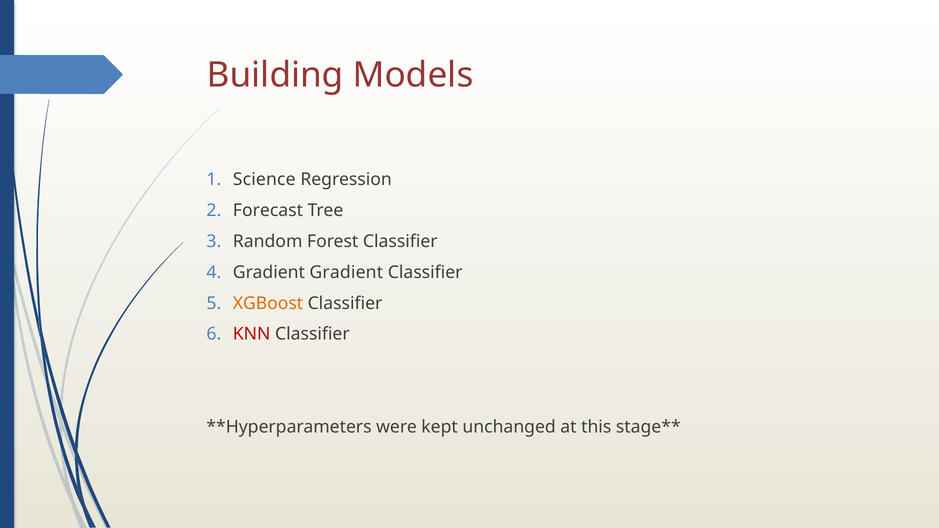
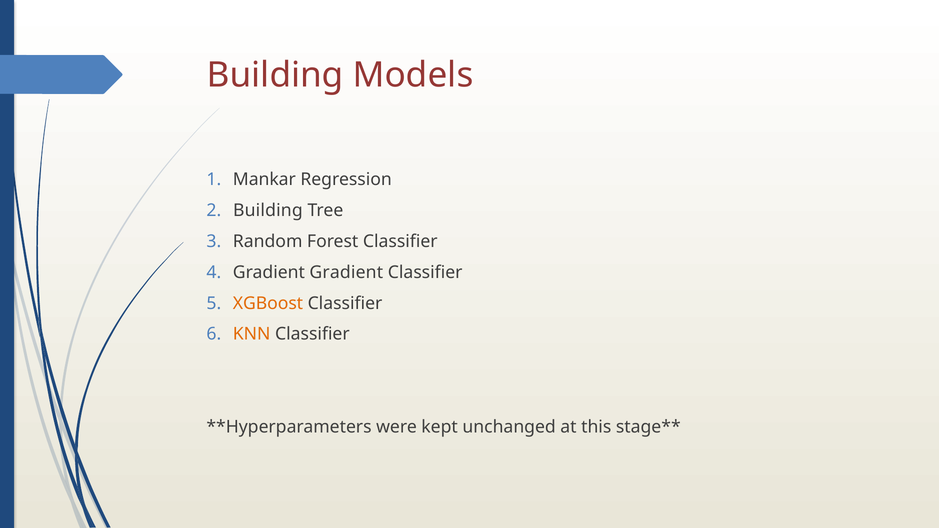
Science: Science -> Mankar (264, 180)
Forecast: Forecast -> Building (268, 211)
KNN colour: red -> orange (252, 334)
